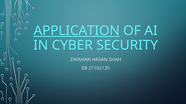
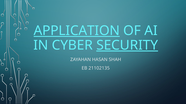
SECURITY underline: none -> present (127, 45)
